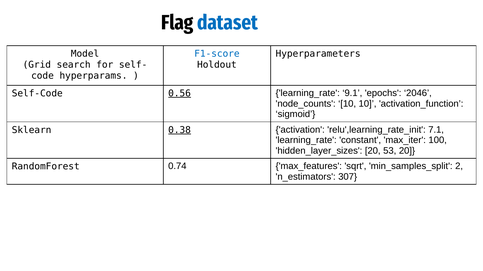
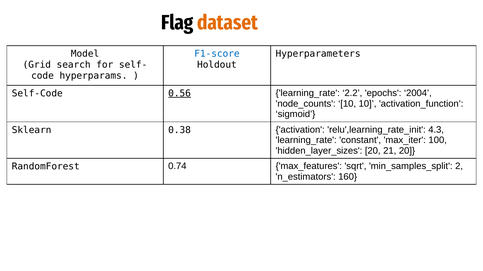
dataset colour: blue -> orange (228, 23)
9.1: 9.1 -> 2.2 (352, 93)
2046: 2046 -> 2004 (418, 93)
0.38 underline: present -> none (180, 130)
7.1: 7.1 -> 4.3 (436, 130)
53: 53 -> 21 (390, 151)
307: 307 -> 160 (348, 177)
